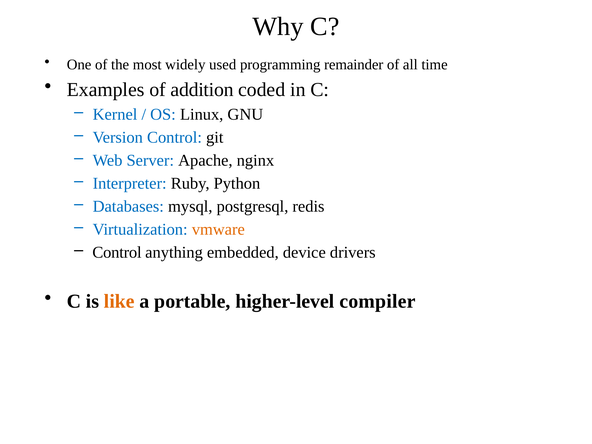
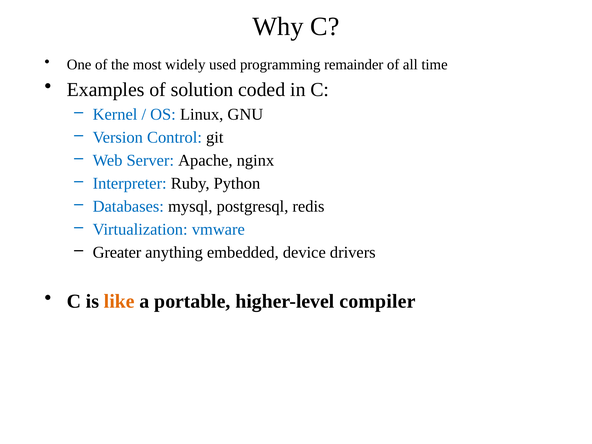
addition: addition -> solution (202, 89)
vmware colour: orange -> blue (218, 229)
Control: Control -> Greater (117, 252)
